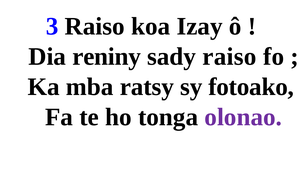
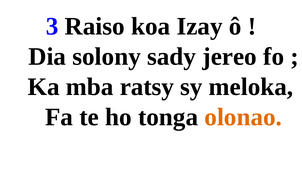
reniny: reniny -> solony (107, 56)
sady raiso: raiso -> jereo (230, 56)
fotoako: fotoako -> meloka (251, 87)
olonao colour: purple -> orange (243, 117)
